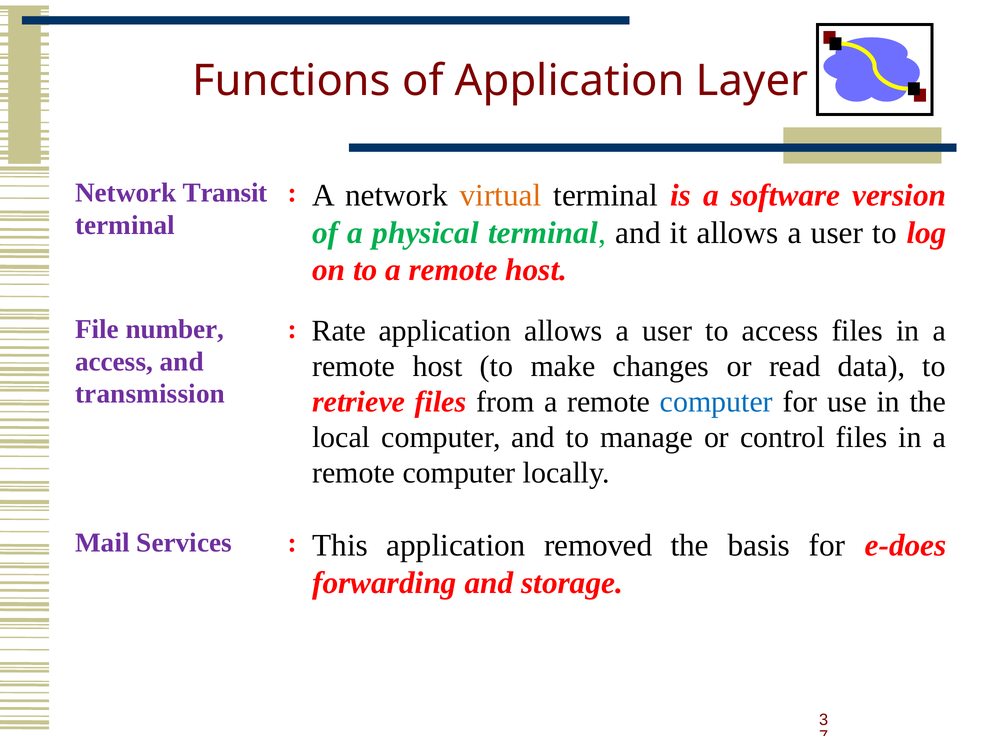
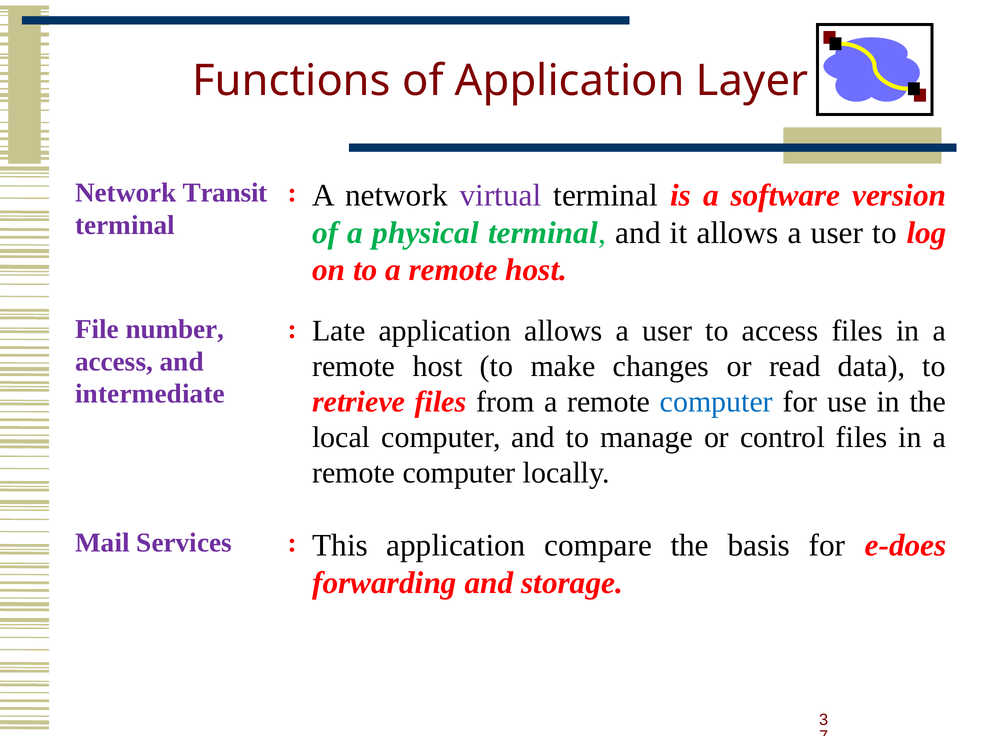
virtual colour: orange -> purple (501, 195)
Rate: Rate -> Late (339, 331)
transmission: transmission -> intermediate (150, 394)
removed: removed -> compare (598, 545)
